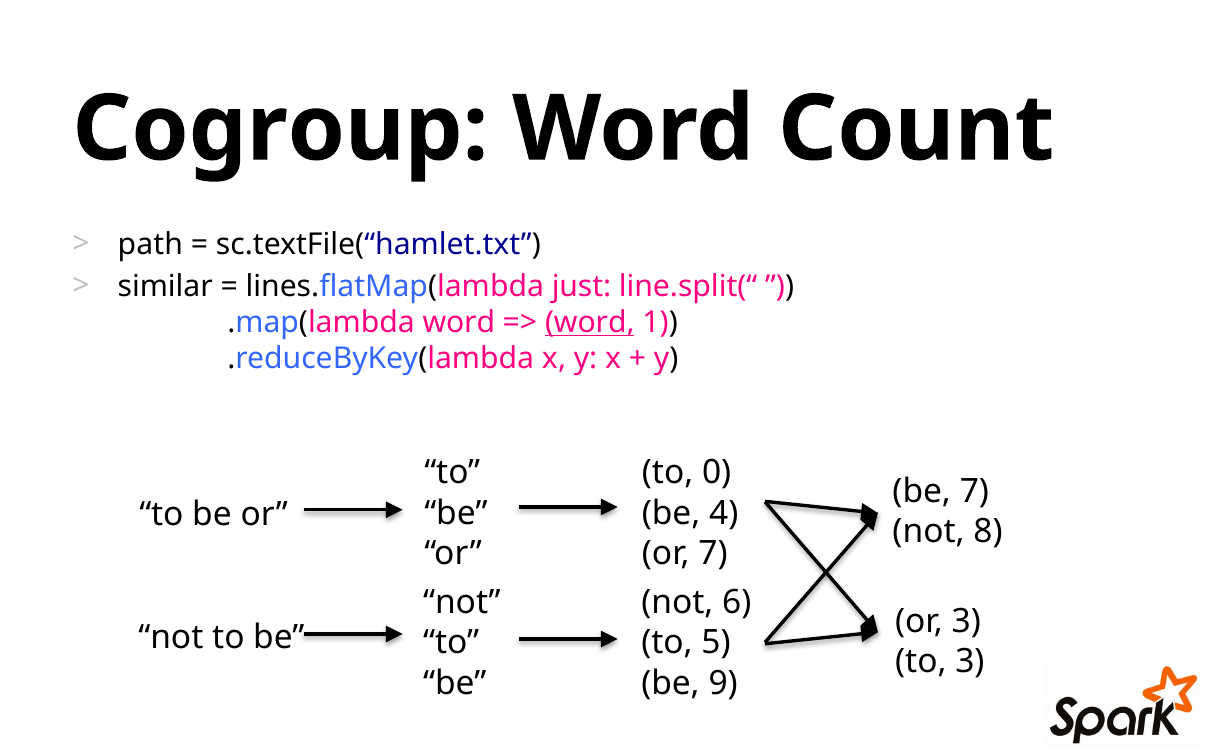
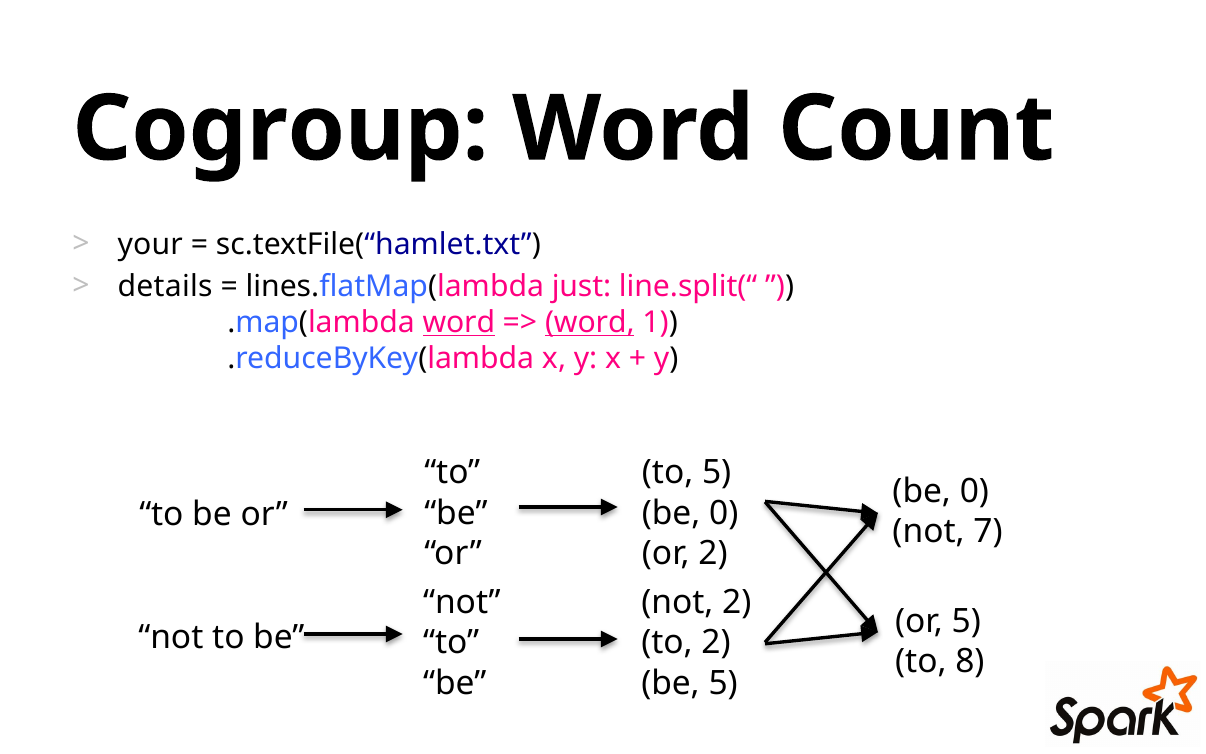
path: path -> your (150, 244)
similar: similar -> details (165, 286)
word underline: none -> present (459, 322)
to 0: 0 -> 5 (717, 473)
7: 7 -> 0 (974, 491)
4: 4 -> 0 (724, 513)
8: 8 -> 7 (988, 531)
or 7: 7 -> 2 (713, 553)
not 6: 6 -> 2 (737, 602)
or 3: 3 -> 5 (966, 621)
to 5: 5 -> 2 (716, 643)
to 3: 3 -> 8 (970, 661)
be 9: 9 -> 5 (723, 683)
